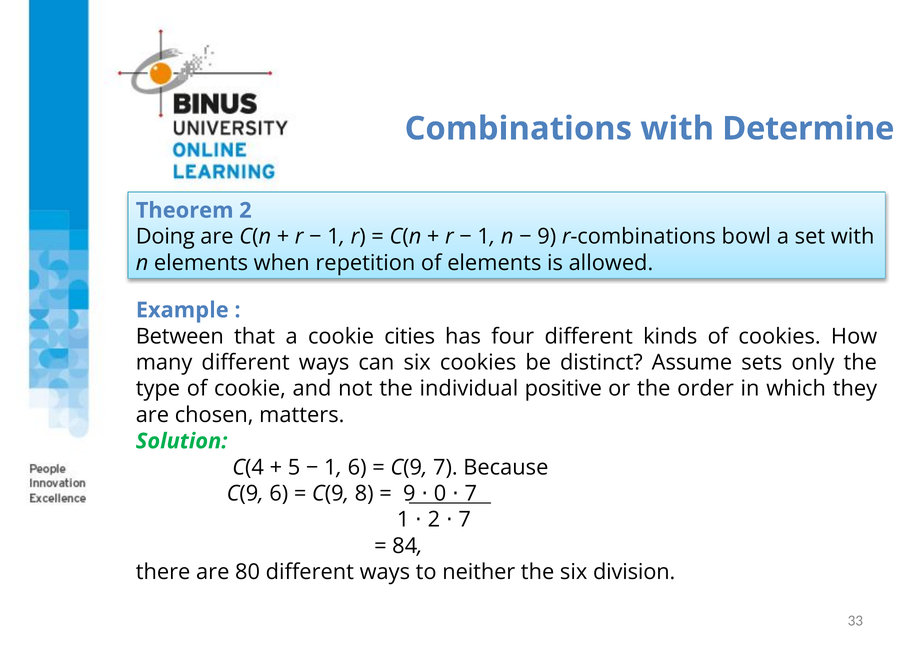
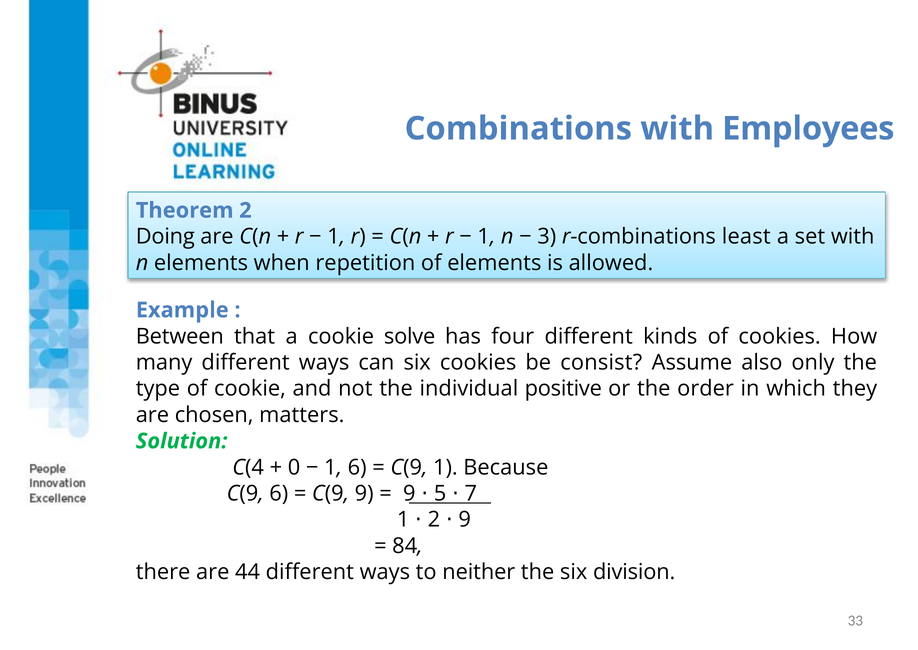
Determine: Determine -> Employees (808, 129)
9: 9 -> 3 (547, 236)
bowl: bowl -> least (746, 236)
cities: cities -> solve (410, 336)
distinct: distinct -> consist (601, 362)
sets: sets -> also (762, 362)
5: 5 -> 0 (294, 467)
C(9 7: 7 -> 1 (445, 467)
C(9 8: 8 -> 9 (364, 493)
0: 0 -> 5 (440, 493)
2 7: 7 -> 9 (465, 519)
80: 80 -> 44 (248, 572)
